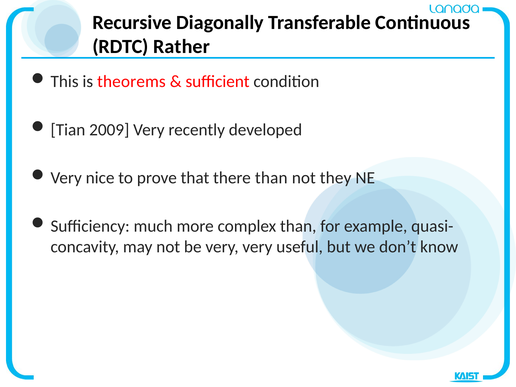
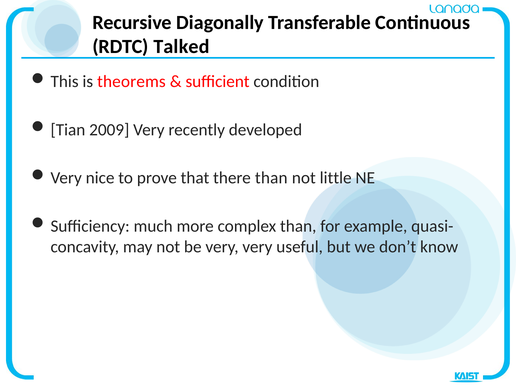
Rather: Rather -> Talked (182, 47)
they: they -> little (336, 178)
